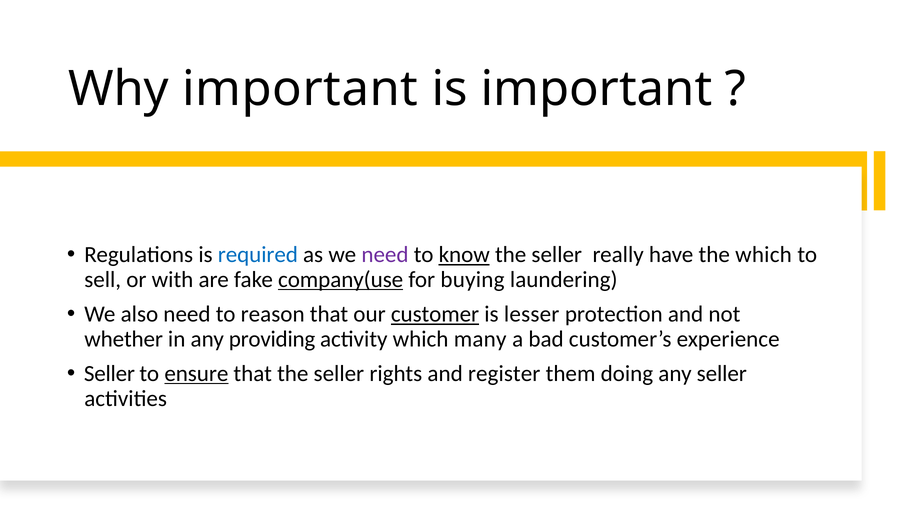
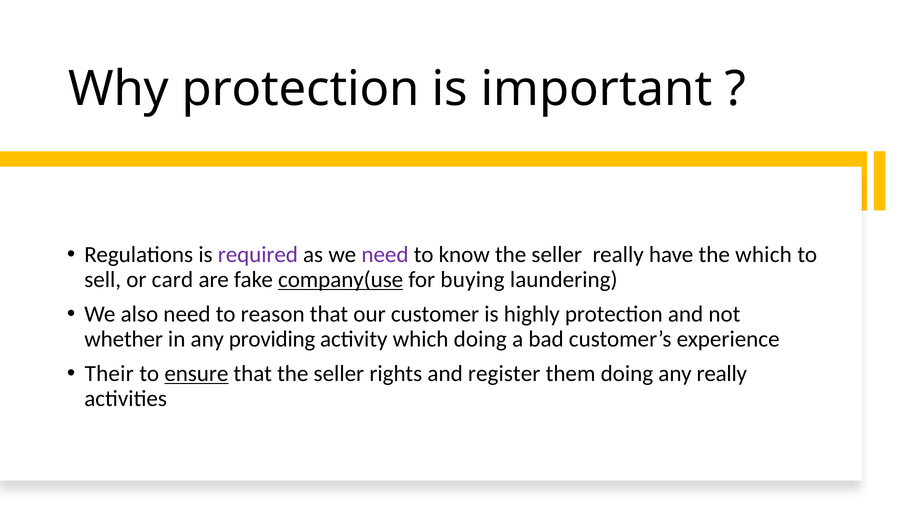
Why important: important -> protection (301, 89)
required colour: blue -> purple (258, 255)
know underline: present -> none (464, 255)
with: with -> card (172, 280)
customer underline: present -> none (435, 314)
lesser: lesser -> highly (532, 314)
which many: many -> doing (480, 339)
Seller: Seller -> Their (109, 374)
any seller: seller -> really (722, 374)
